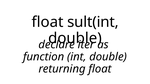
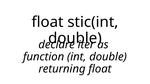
sult(int: sult(int -> stic(int (93, 22)
